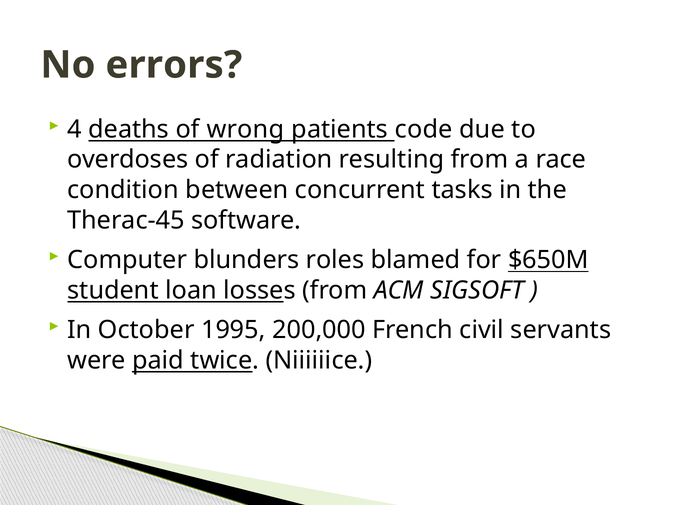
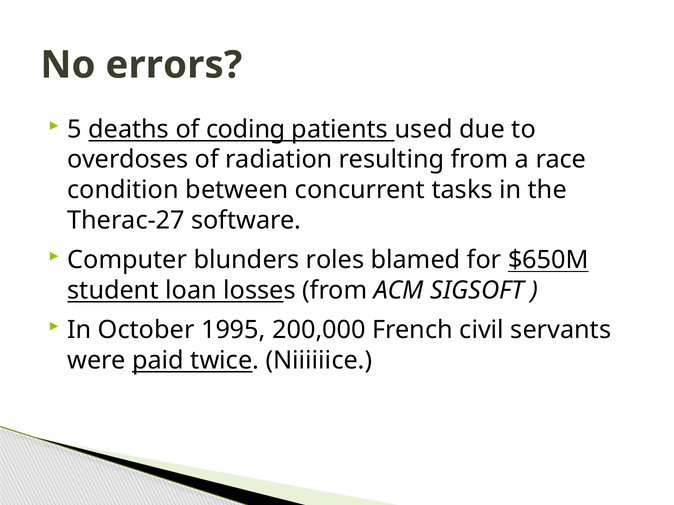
4: 4 -> 5 (75, 129)
wrong: wrong -> coding (246, 129)
code: code -> used (424, 129)
Therac-45: Therac-45 -> Therac-27 (126, 221)
